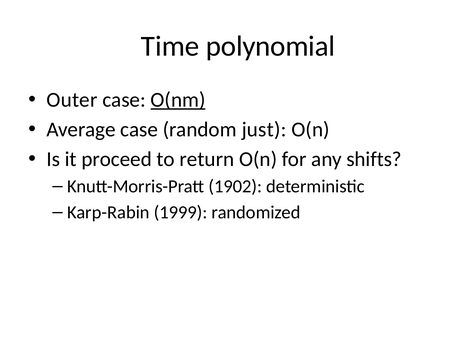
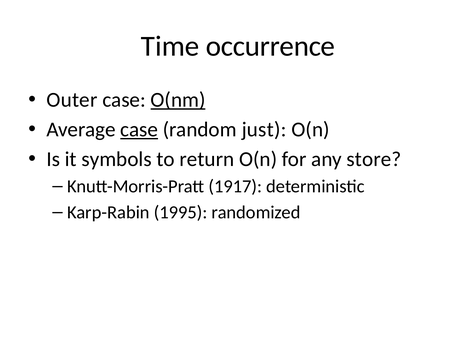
polynomial: polynomial -> occurrence (271, 46)
case underline: none -> present (139, 130)
proceed: proceed -> symbols (117, 159)
shifts: shifts -> store (374, 159)
1902: 1902 -> 1917 (235, 186)
1999: 1999 -> 1995 (181, 212)
